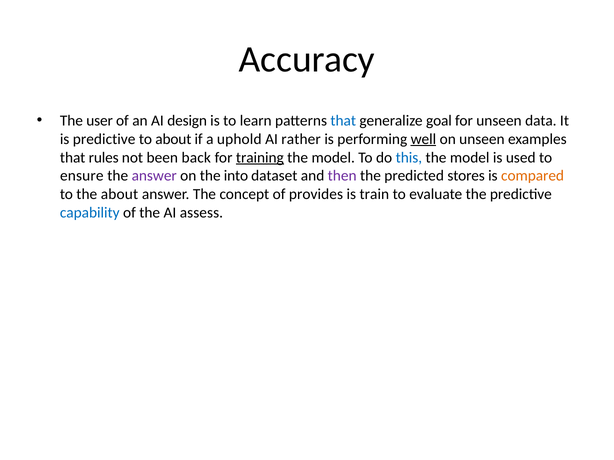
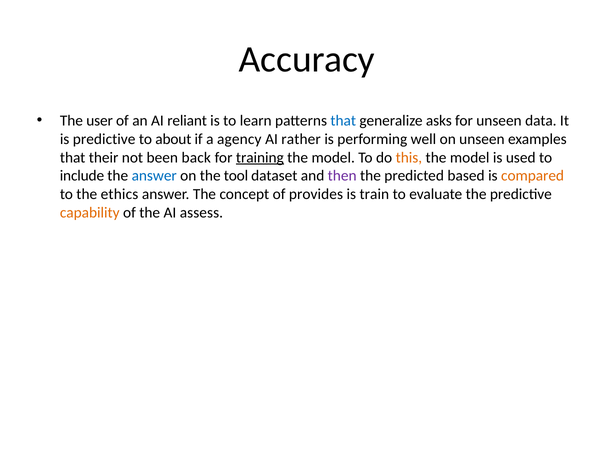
design: design -> reliant (187, 121)
goal: goal -> asks (439, 121)
uphold: uphold -> agency (239, 139)
well underline: present -> none (423, 139)
rules: rules -> their (104, 158)
this colour: blue -> orange (409, 158)
ensure: ensure -> include (82, 176)
answer colour: purple -> blue (154, 176)
into: into -> tool (236, 176)
stores: stores -> based (466, 176)
the about: about -> ethics (119, 194)
capability colour: blue -> orange (90, 213)
